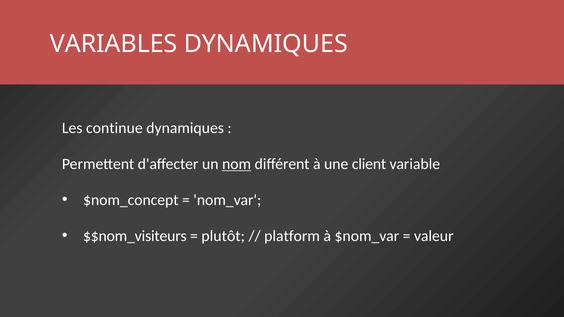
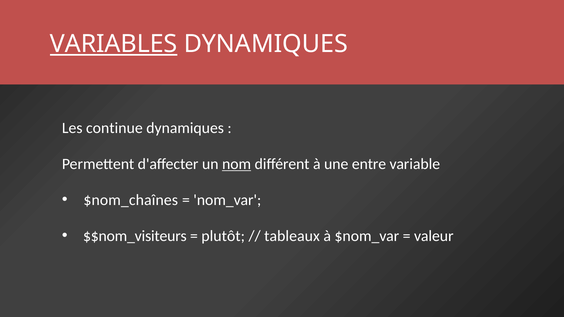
VARIABLES underline: none -> present (114, 44)
client: client -> entre (369, 164)
$nom_concept: $nom_concept -> $nom_chaînes (131, 200)
platform: platform -> tableaux (292, 236)
